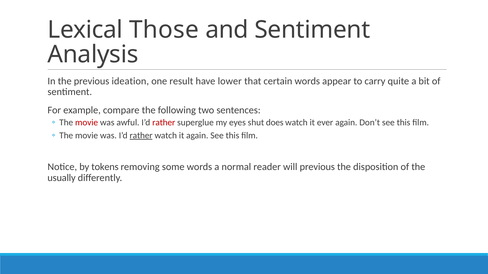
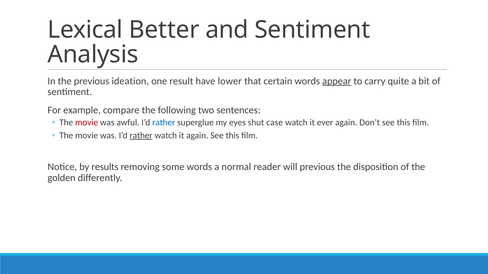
Those: Those -> Better (164, 30)
appear underline: none -> present (337, 81)
rather colour: red -> blue (164, 123)
does: does -> case (275, 123)
tokens: tokens -> results (105, 167)
usually: usually -> golden (62, 178)
